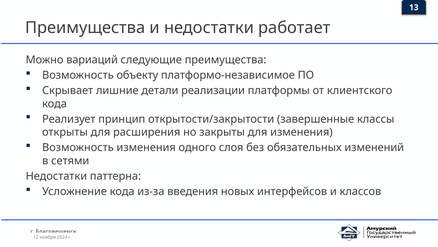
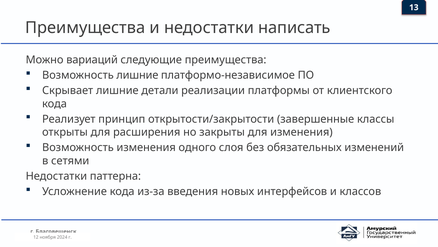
работает: работает -> написать (294, 28)
Возможность объекту: объекту -> лишние (137, 75)
